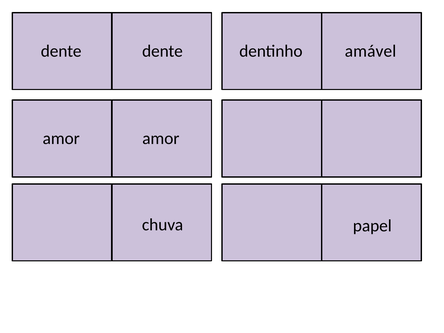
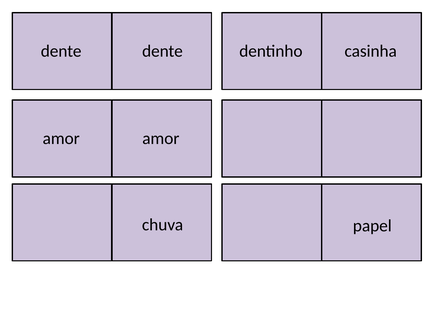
amável: amável -> casinha (371, 51)
